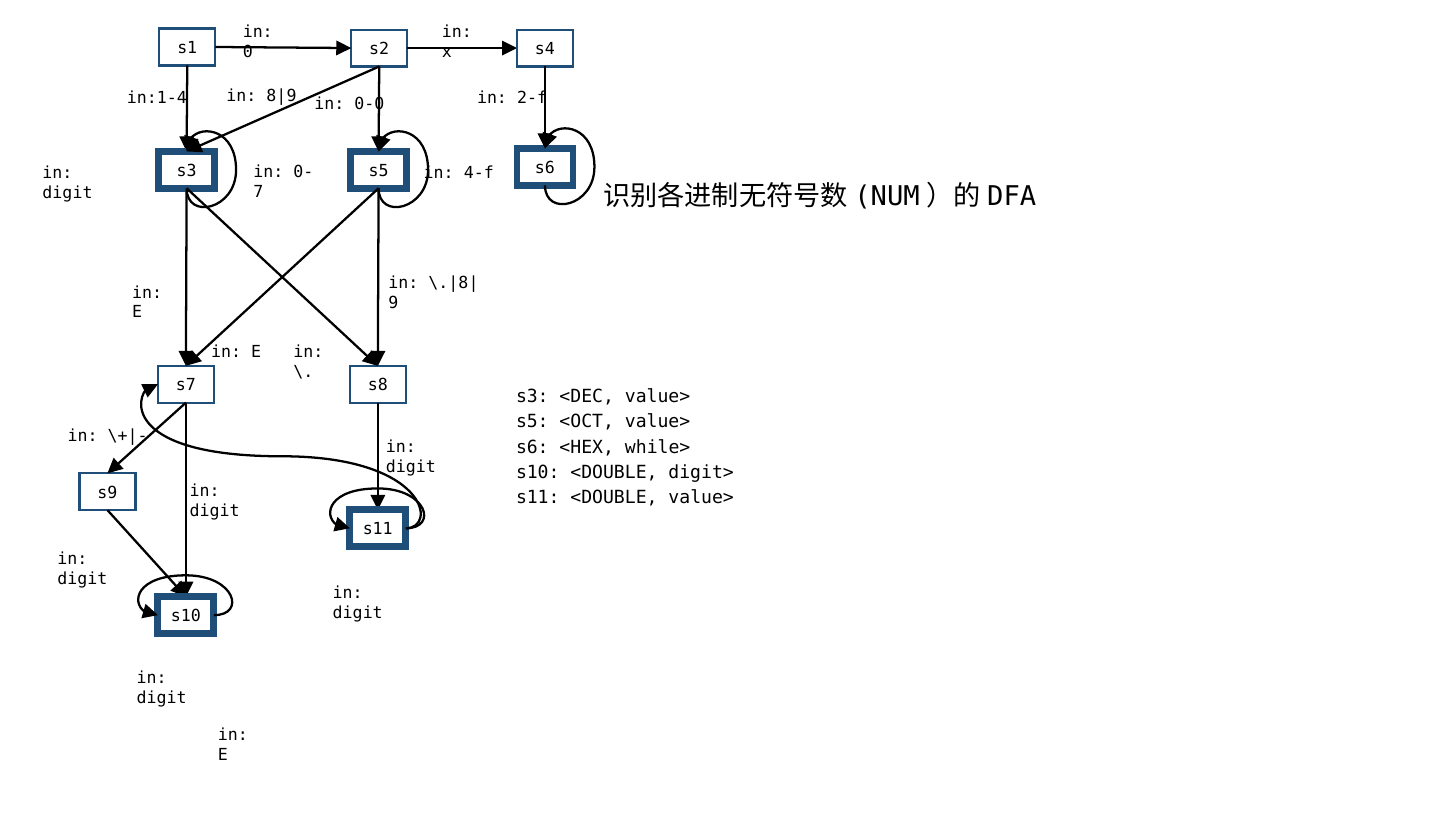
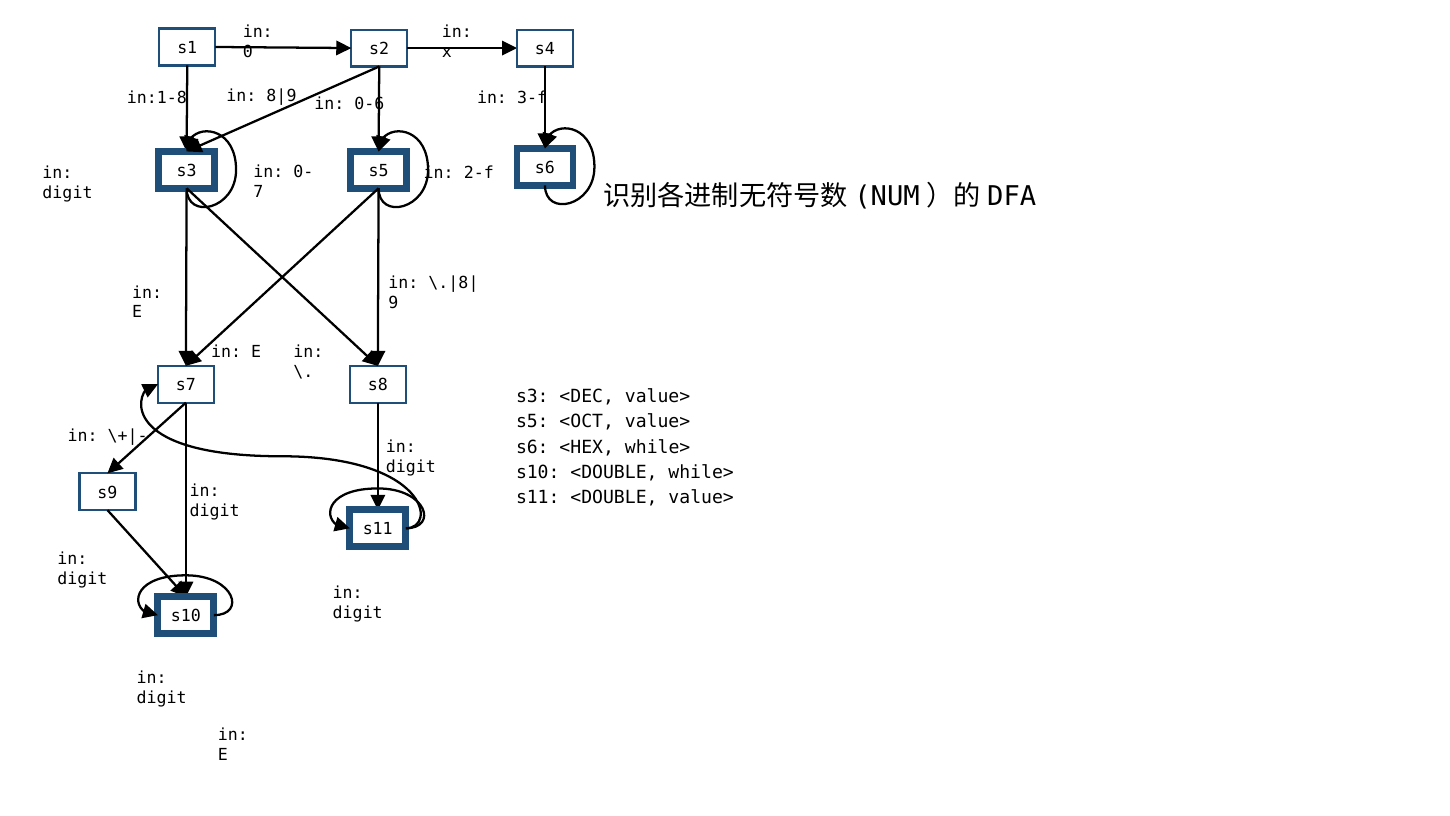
in:1-4: in:1-4 -> in:1-8 (157, 98)
2-f: 2-f -> 3-f (532, 98)
0-0: 0-0 -> 0-6 (369, 104)
4-f: 4-f -> 2-f (479, 173)
<DOUBLE digit>: digit> -> while> (701, 472)
